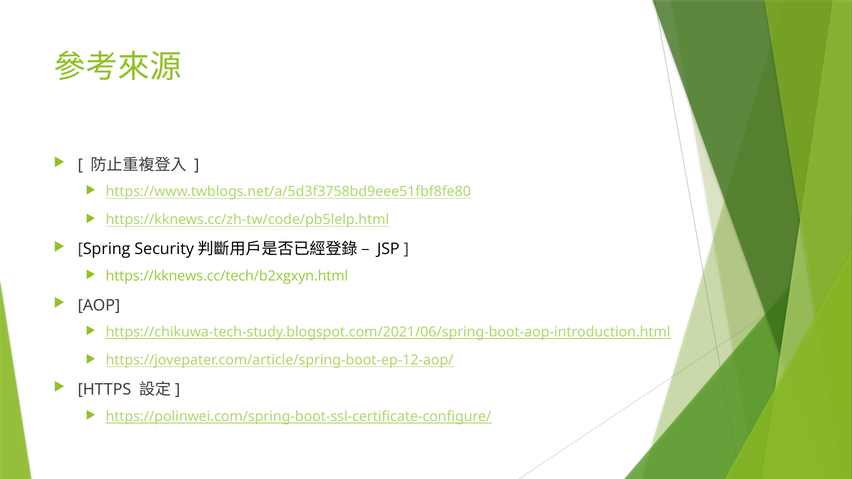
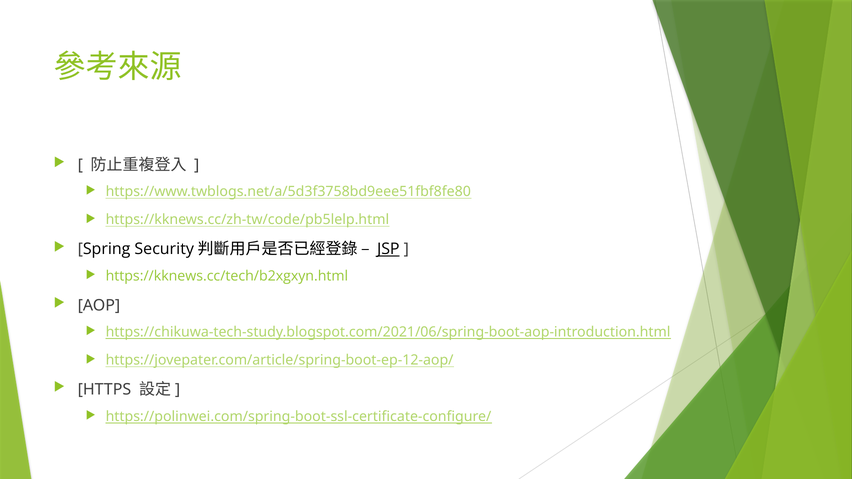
JSP underline: none -> present (388, 249)
